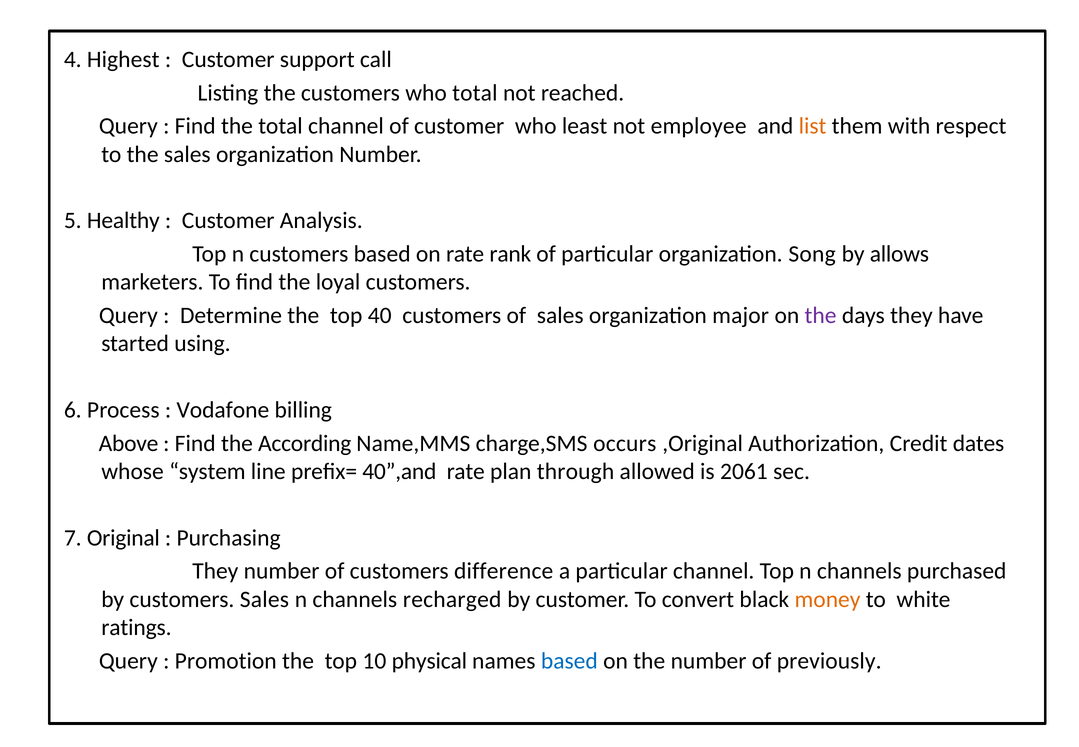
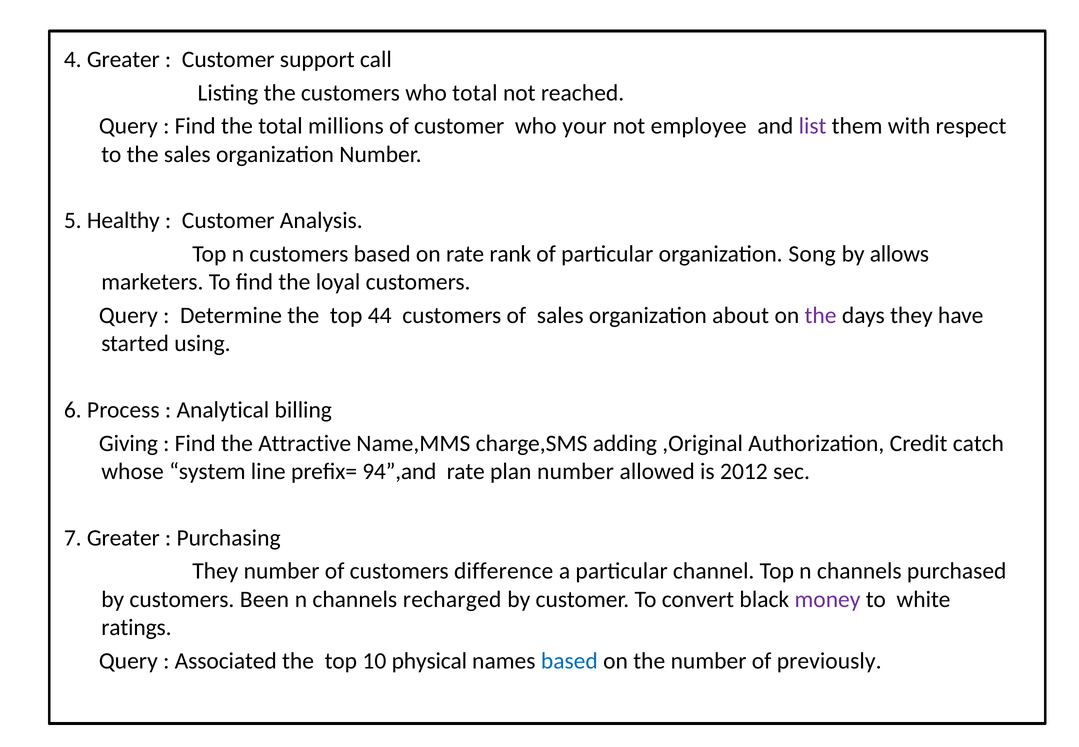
4 Highest: Highest -> Greater (123, 60)
total channel: channel -> millions (346, 126)
least: least -> your (584, 126)
list colour: orange -> purple (813, 126)
40: 40 -> 44 (380, 315)
major: major -> about (741, 315)
Vodafone: Vodafone -> Analytical (223, 410)
Above: Above -> Giving (128, 443)
According: According -> Attractive (305, 443)
occurs: occurs -> adding (625, 443)
dates: dates -> catch (978, 443)
40”,and: 40”,and -> 94”,and (399, 471)
plan through: through -> number (575, 471)
2061: 2061 -> 2012 (744, 471)
7 Original: Original -> Greater (123, 538)
customers Sales: Sales -> Been (264, 599)
money colour: orange -> purple (828, 599)
Promotion: Promotion -> Associated (226, 661)
